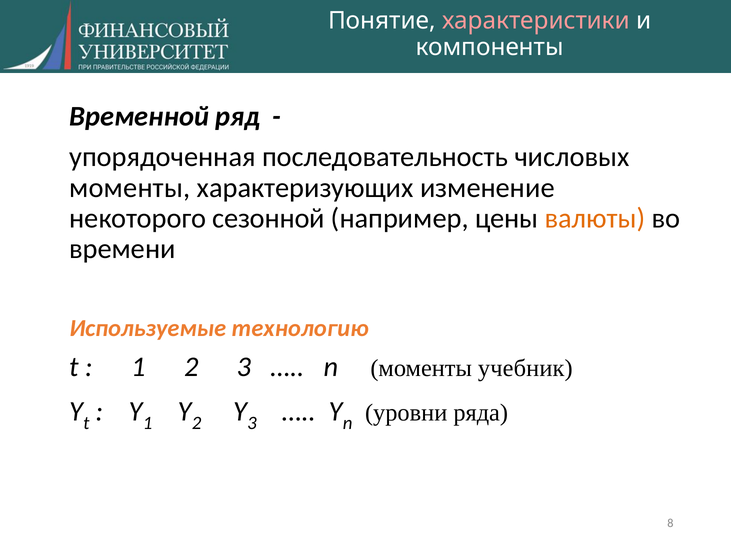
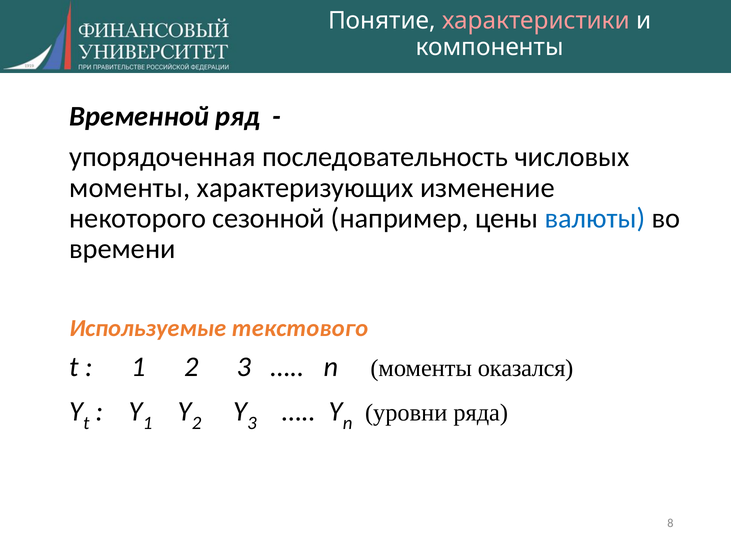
валюты colour: orange -> blue (595, 218)
технологию: технологию -> текстового (300, 329)
учебник: учебник -> оказался (526, 368)
